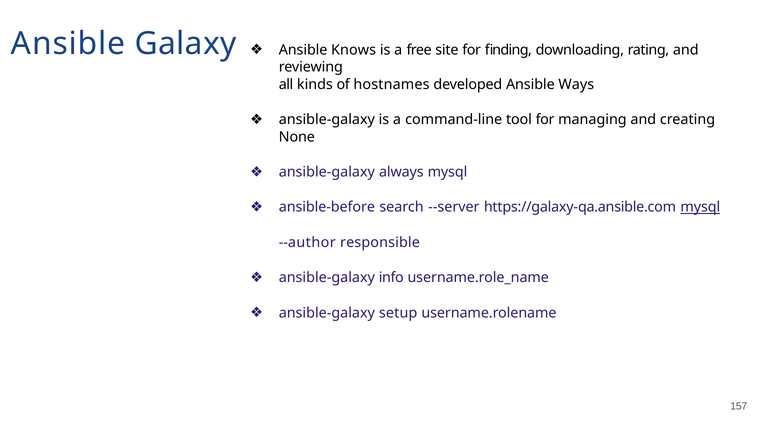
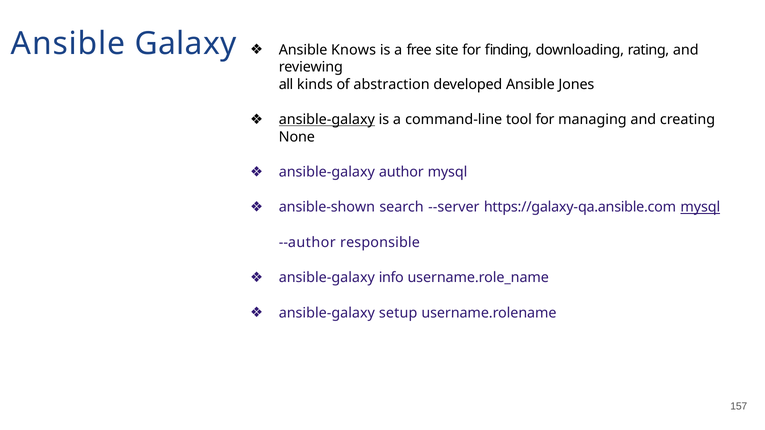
hostnames: hostnames -> abstraction (392, 84)
Ways: Ways -> Jones (576, 84)
ansible-galaxy underline: none -> present (327, 120)
always: always -> author (401, 172)
ansible-before: ansible-before -> ansible-shown (327, 207)
